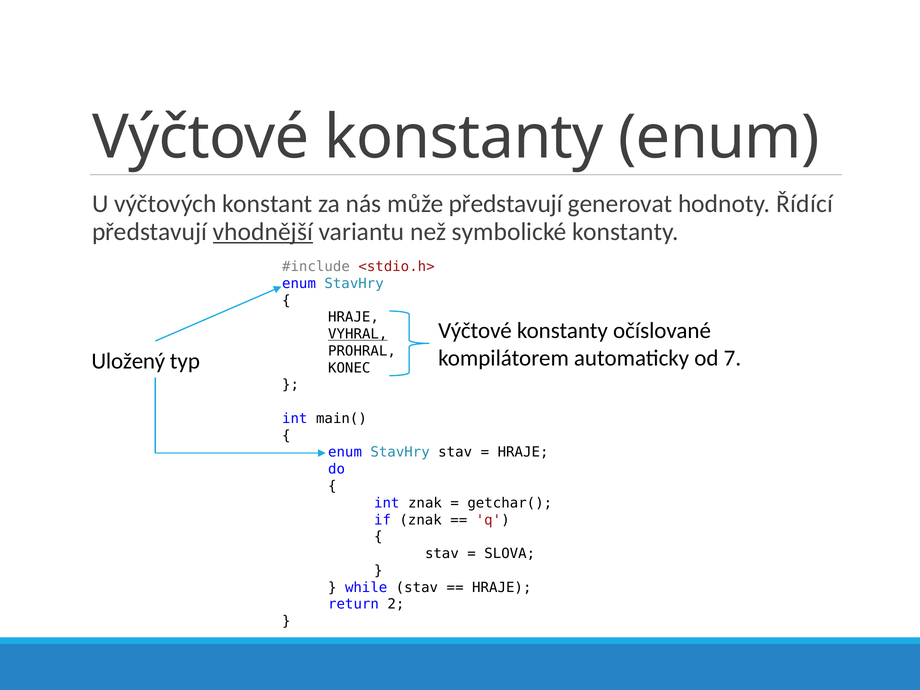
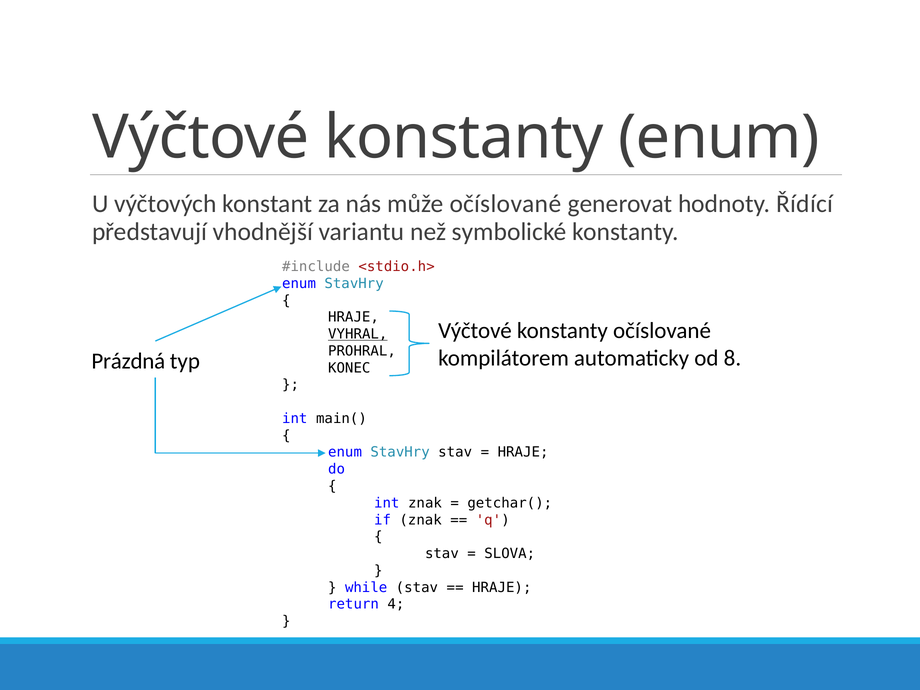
může představují: představují -> očíslované (505, 204)
vhodnější underline: present -> none (263, 232)
7: 7 -> 8 (732, 358)
Uložený: Uložený -> Prázdná (128, 361)
2: 2 -> 4 (396, 604)
